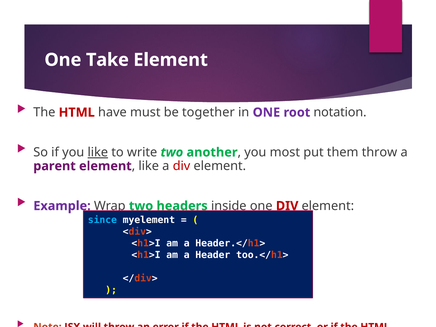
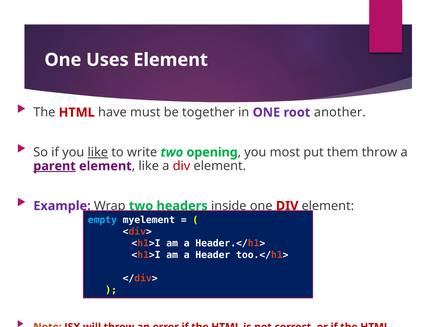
Take: Take -> Uses (107, 60)
notation: notation -> another (340, 112)
another: another -> opening (212, 152)
parent underline: none -> present (55, 166)
since: since -> empty (102, 220)
